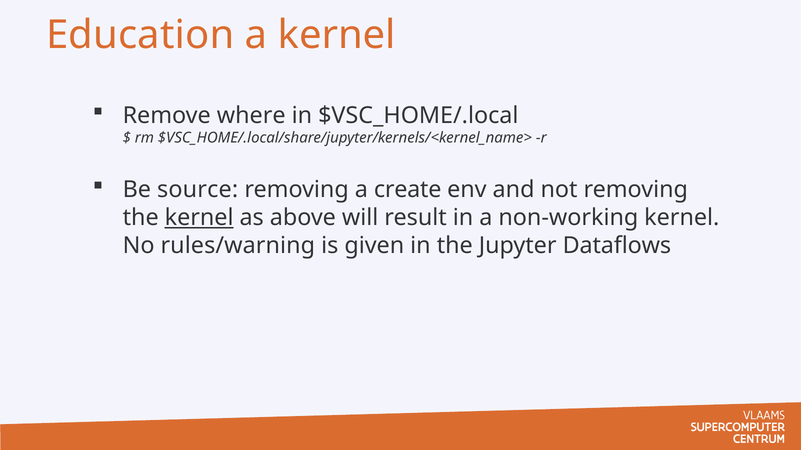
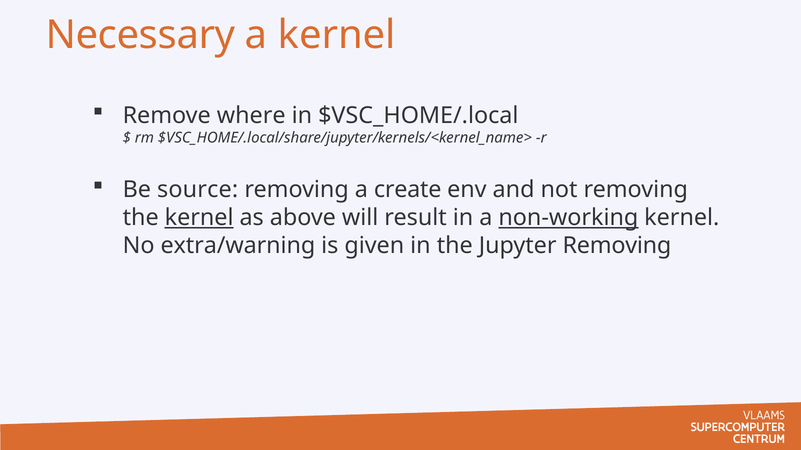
Education: Education -> Necessary (140, 35)
non-working underline: none -> present (568, 218)
rules/warning: rules/warning -> extra/warning (238, 246)
Jupyter Dataflows: Dataflows -> Removing (617, 246)
